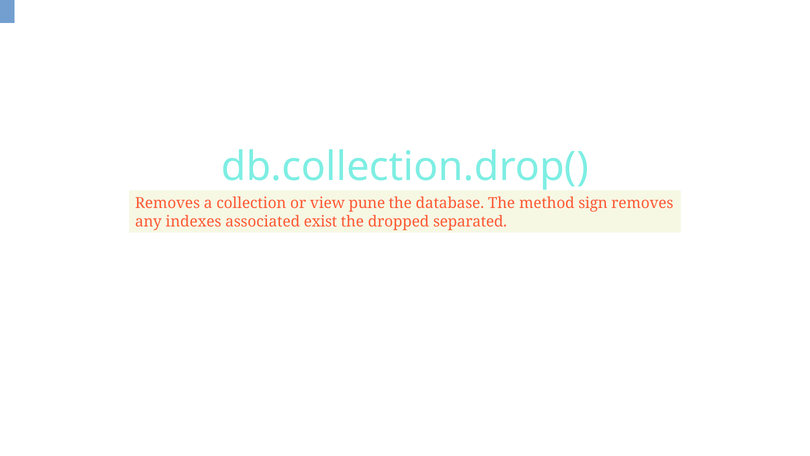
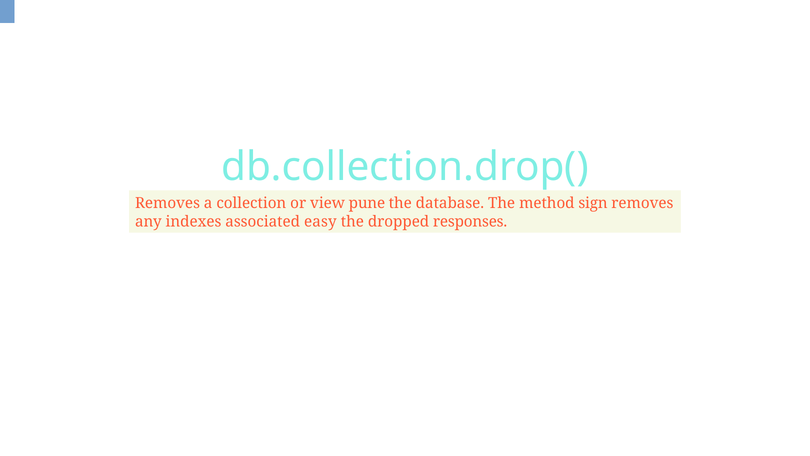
exist: exist -> easy (320, 222)
separated: separated -> responses (470, 222)
